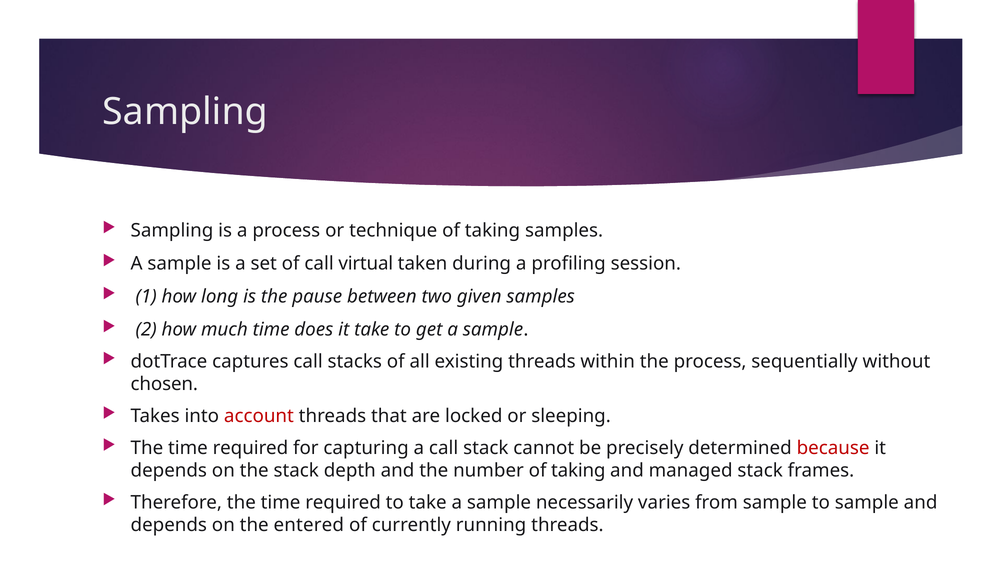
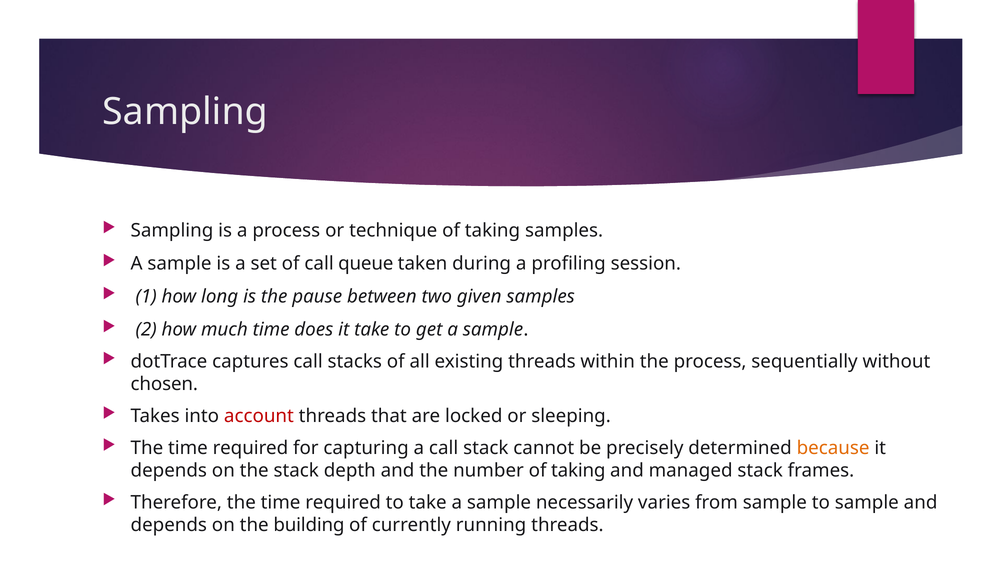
virtual: virtual -> queue (366, 263)
because colour: red -> orange (833, 448)
entered: entered -> building (309, 525)
